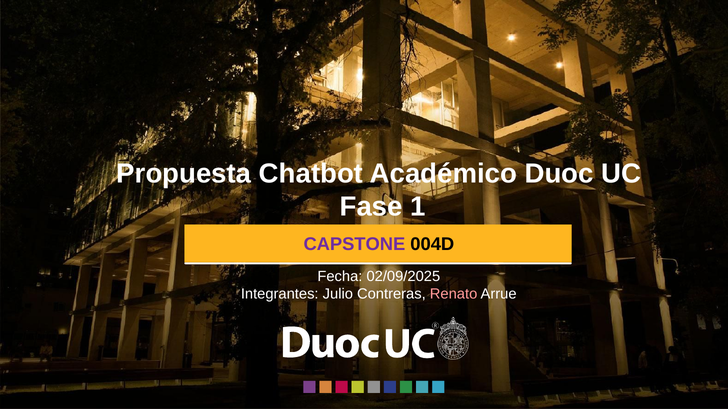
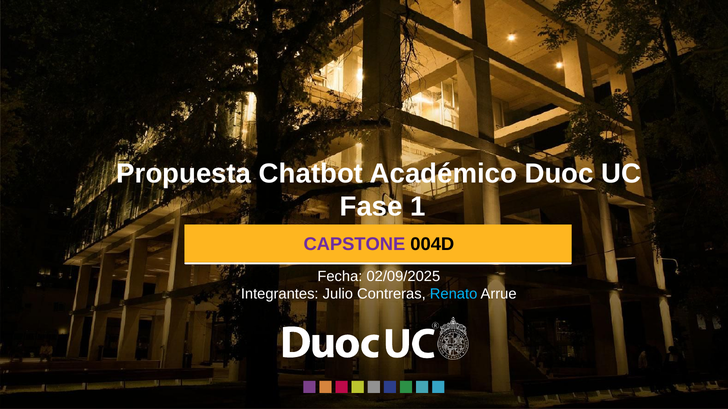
Renato colour: pink -> light blue (454, 294)
